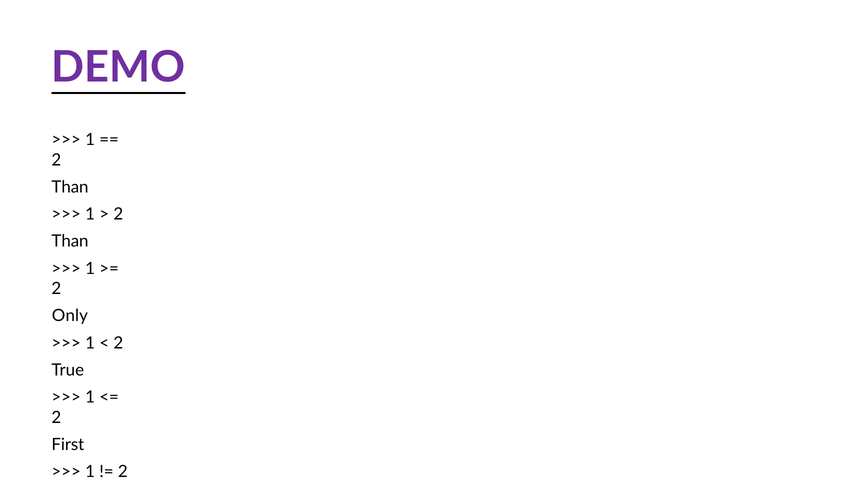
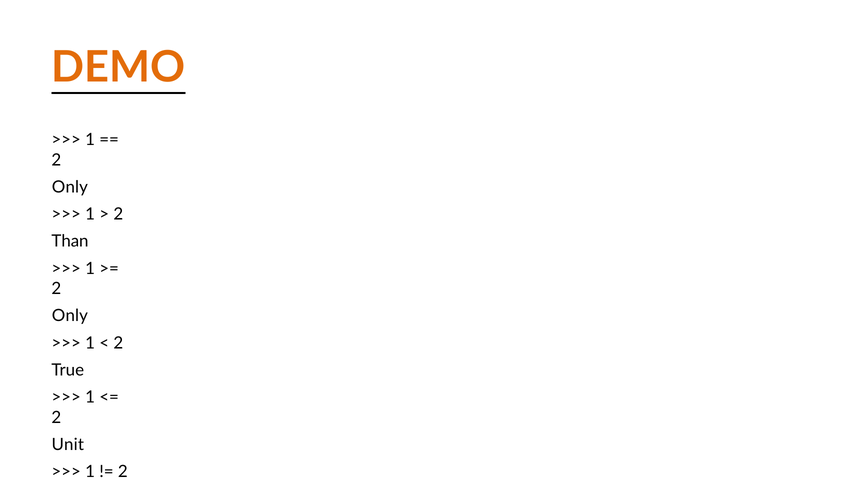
DEMO colour: purple -> orange (118, 68)
Than: Than -> Only (70, 187)
First: First -> Unit (68, 445)
